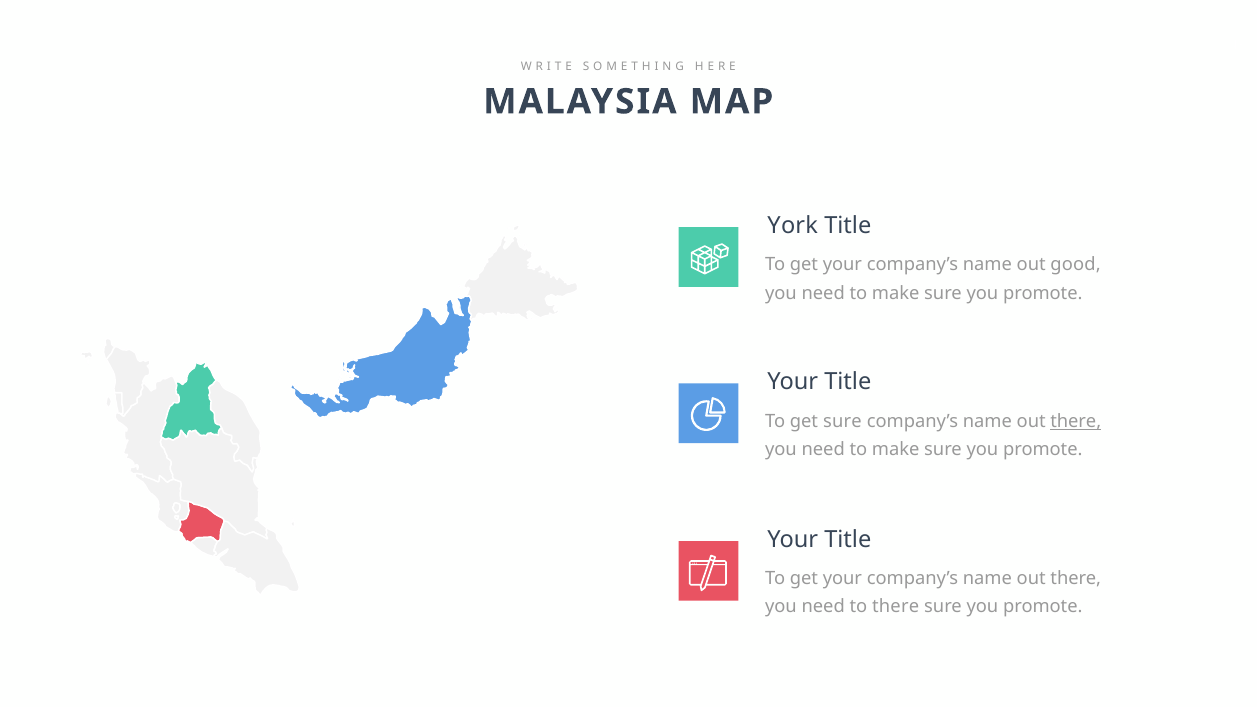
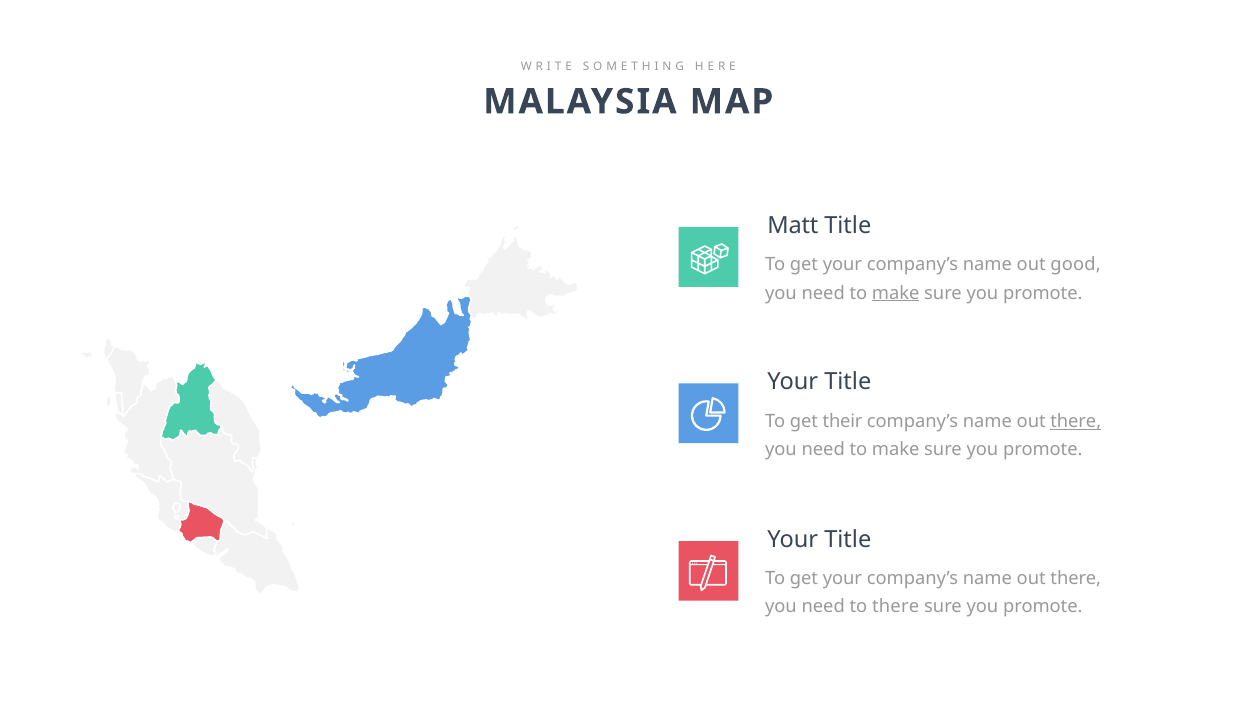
York: York -> Matt (793, 226)
make underline: none -> present (896, 293)
get sure: sure -> their (843, 421)
